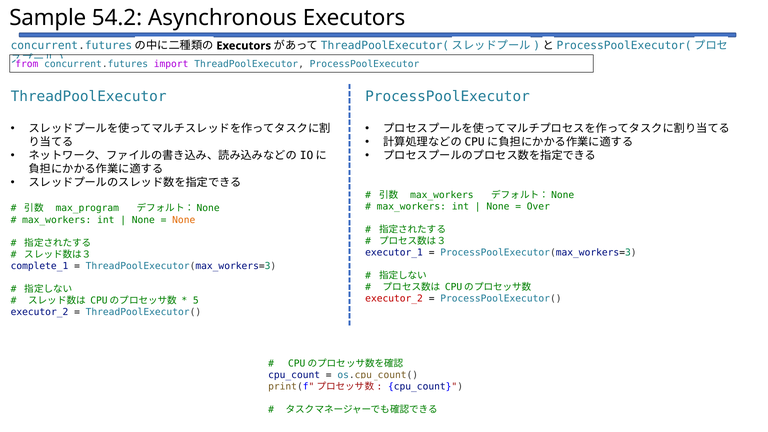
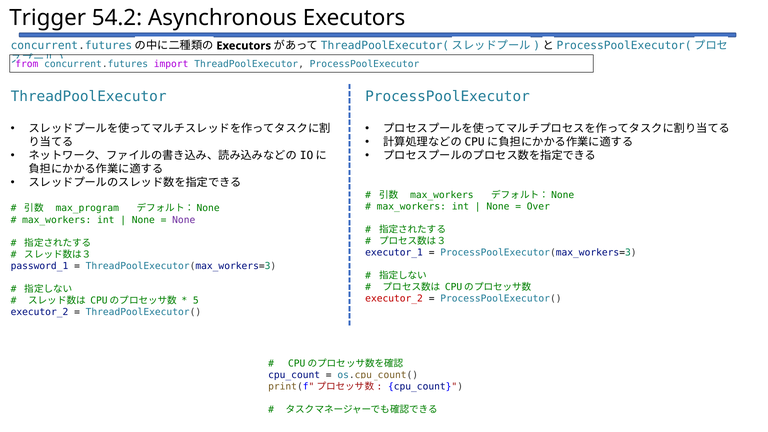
Sample: Sample -> Trigger (48, 18)
None colour: orange -> purple (184, 220)
complete_1: complete_1 -> password_1 (39, 266)
